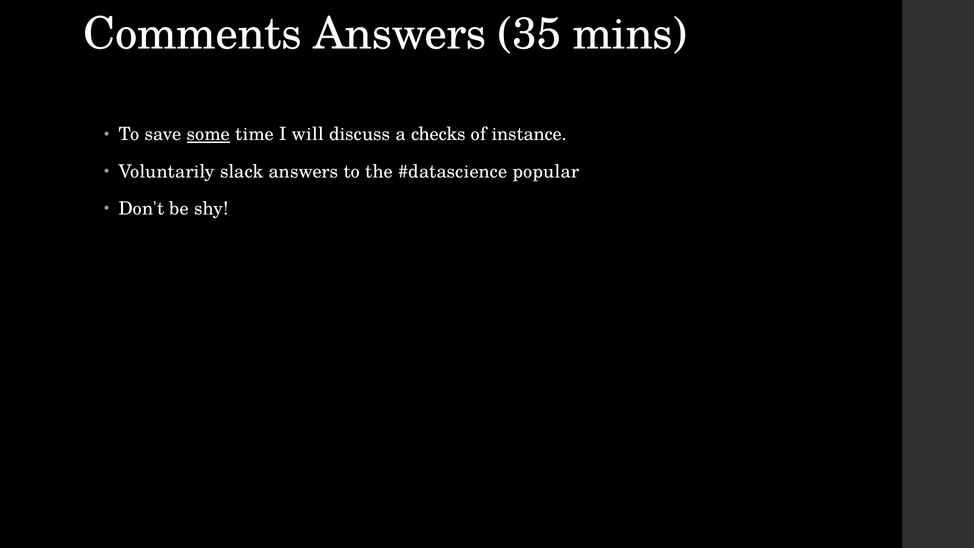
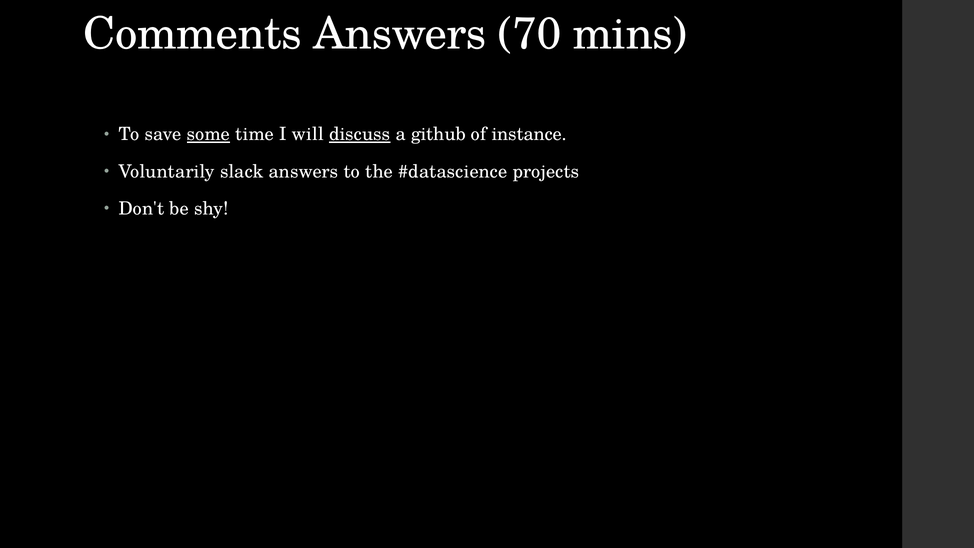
35: 35 -> 70 (530, 34)
discuss underline: none -> present (360, 134)
checks: checks -> github (438, 134)
popular: popular -> projects (546, 171)
